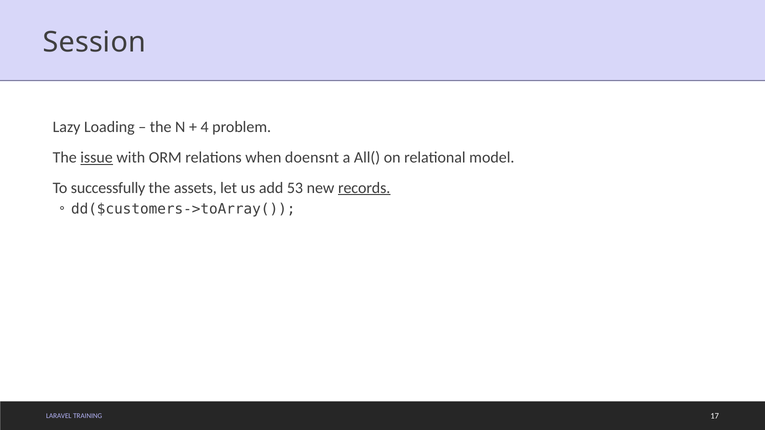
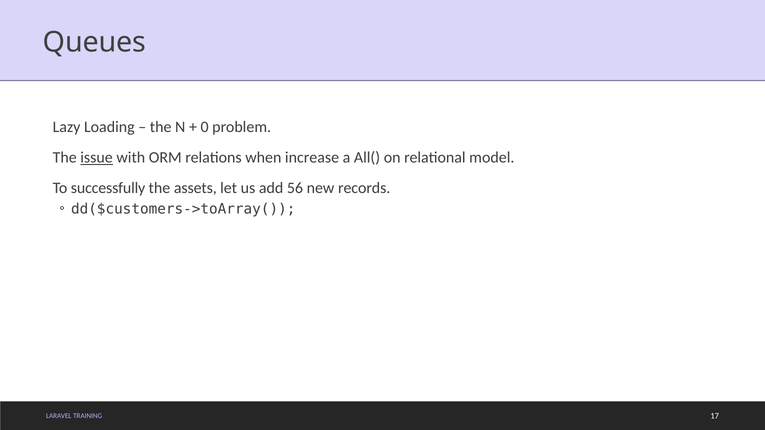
Session: Session -> Queues (95, 42)
4: 4 -> 0 (205, 127)
doensnt: doensnt -> increase (312, 158)
53: 53 -> 56 (295, 188)
records underline: present -> none (364, 188)
